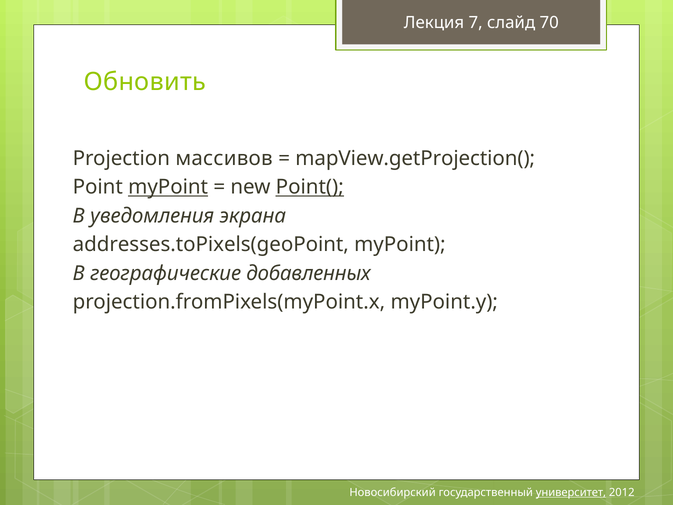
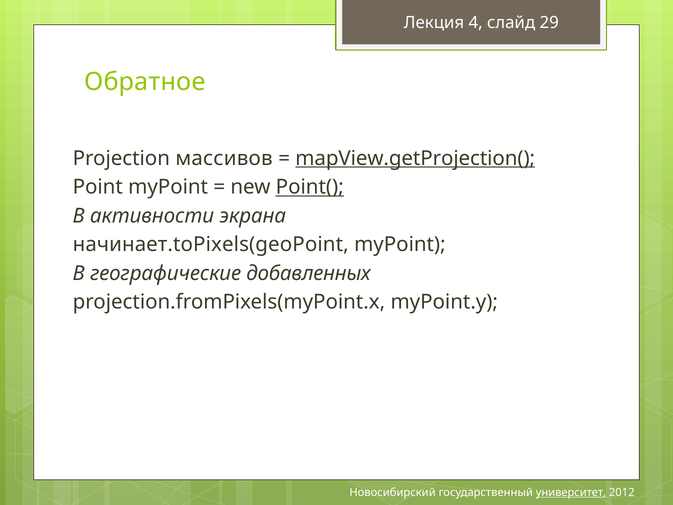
7: 7 -> 4 (476, 22)
70: 70 -> 29 (549, 22)
Обновить: Обновить -> Обратное (145, 82)
mapView.getProjection( underline: none -> present (415, 158)
myPoint underline: present -> none (168, 187)
уведомления: уведомления -> активности (152, 216)
addresses.toPixels(geoPoint: addresses.toPixels(geoPoint -> начинает.toPixels(geoPoint (211, 244)
